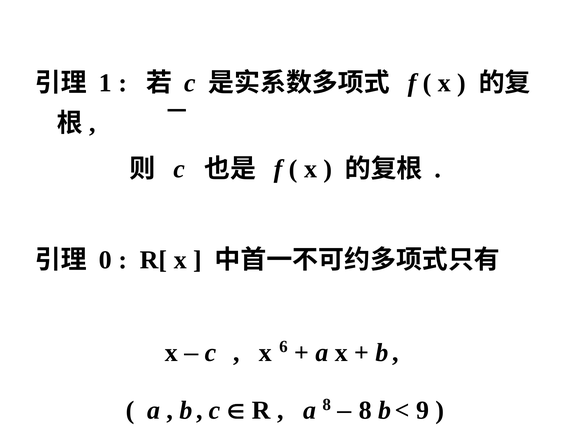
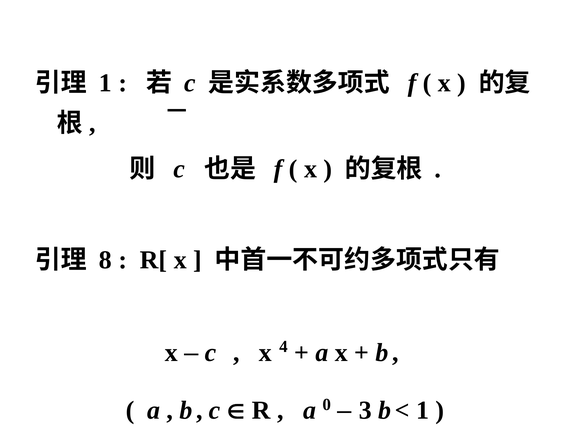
0: 0 -> 8 (105, 260)
6: 6 -> 4 (283, 347)
a 8: 8 -> 0 (327, 405)
8: 8 -> 3 (365, 410)
9: 9 -> 1 (422, 410)
